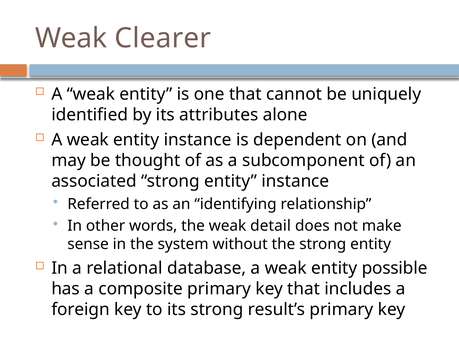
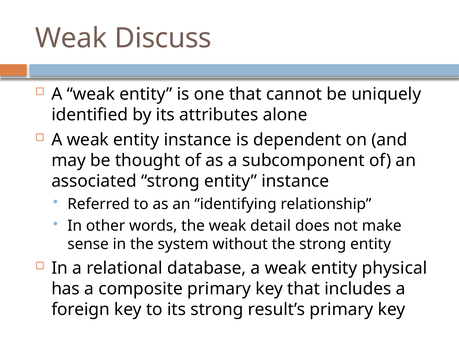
Clearer: Clearer -> Discuss (163, 38)
possible: possible -> physical (394, 269)
